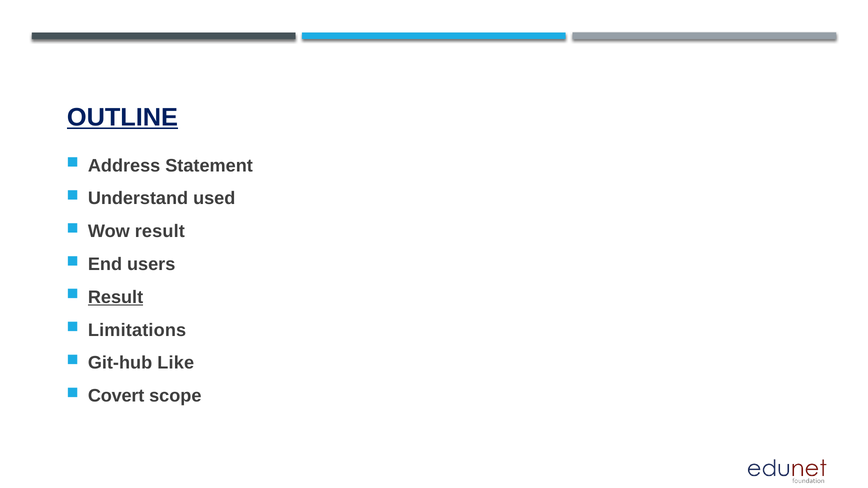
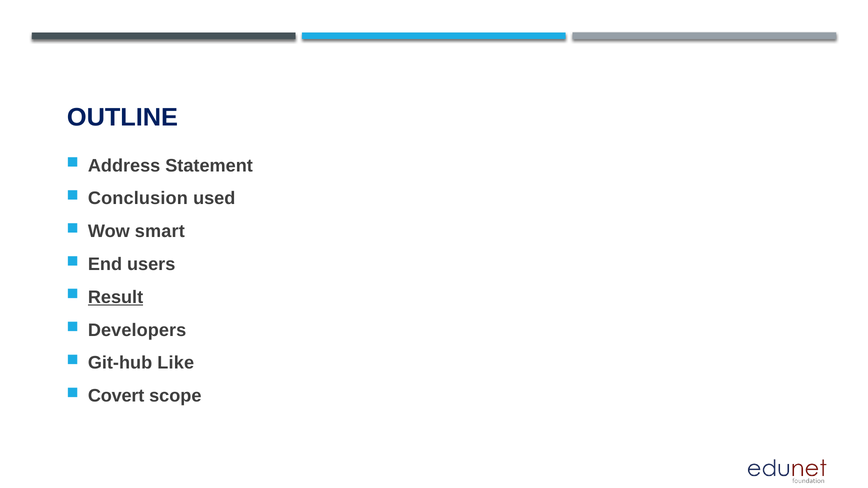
OUTLINE underline: present -> none (122, 117)
Understand: Understand -> Conclusion (138, 199)
Wow result: result -> smart (160, 232)
Limitations: Limitations -> Developers (137, 330)
